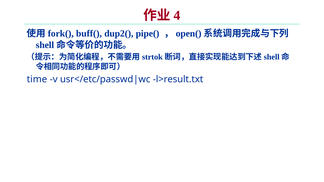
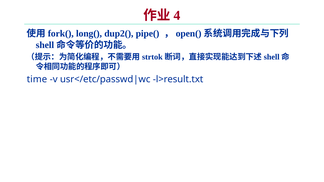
buff(: buff( -> long( (89, 34)
